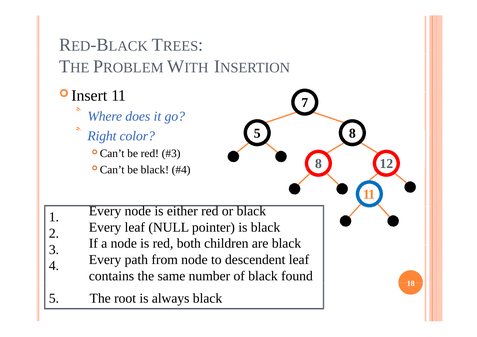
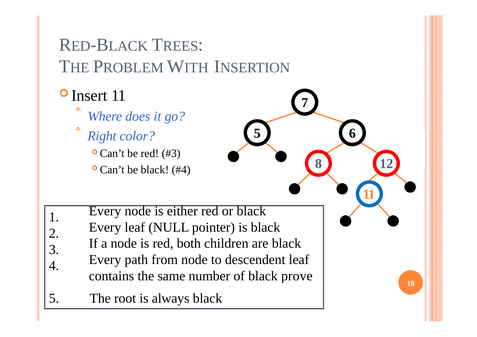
5 8: 8 -> 6 (352, 133)
found: found -> prove (297, 276)
